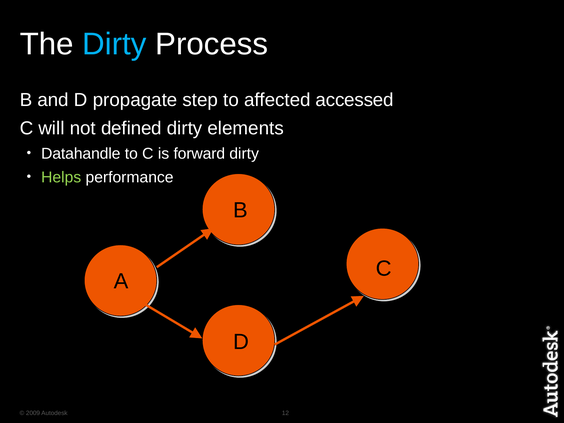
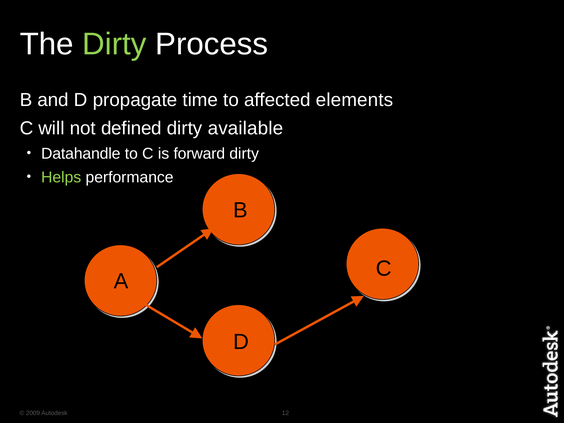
Dirty colour: light blue -> light green (114, 44)
step: step -> time (200, 100)
accessed: accessed -> elements (354, 100)
elements: elements -> available (246, 128)
